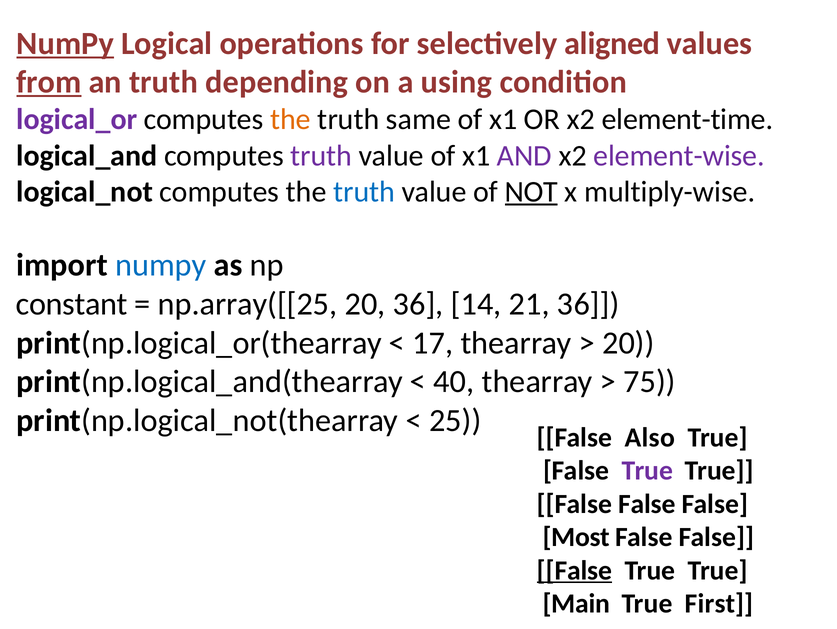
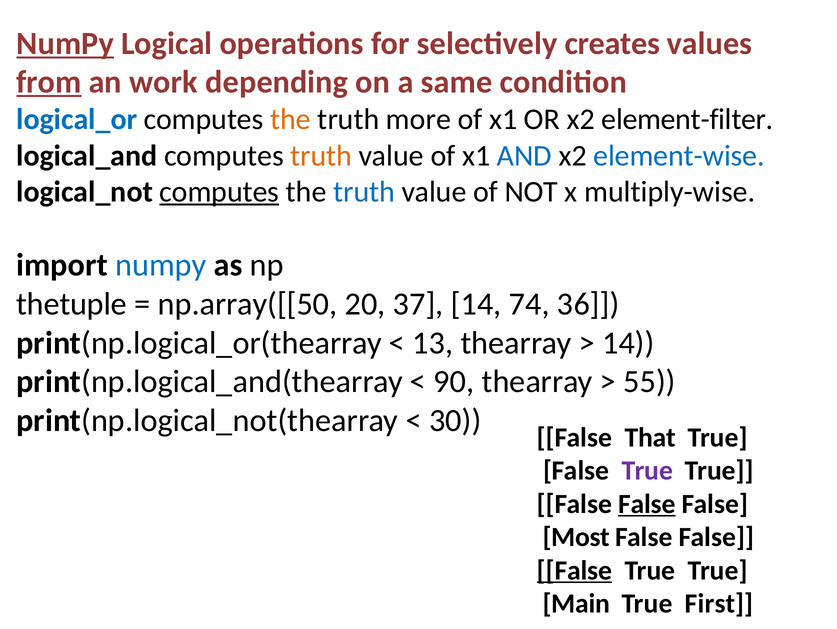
aligned: aligned -> creates (612, 43)
an truth: truth -> work (163, 82)
using: using -> same (457, 82)
logical_or colour: purple -> blue (77, 119)
same: same -> more (418, 119)
element-time: element-time -> element-filter (687, 119)
truth colour: purple -> orange (321, 155)
AND colour: purple -> blue (524, 155)
element-wise colour: purple -> blue (679, 155)
computes underline: none -> present (219, 191)
NOT underline: present -> none (531, 191)
constant: constant -> thetuple (72, 304)
np.array([[25: np.array([[25 -> np.array([[50 (248, 304)
20 36: 36 -> 37 (418, 304)
21: 21 -> 74 (529, 304)
17: 17 -> 13 (433, 343)
20: 20 -> 14 (628, 343)
40: 40 -> 90 (454, 381)
75: 75 -> 55 (650, 381)
25: 25 -> 30 (455, 420)
Also: Also -> That (650, 437)
False underline: none -> present (647, 503)
